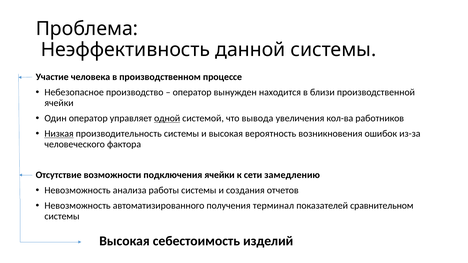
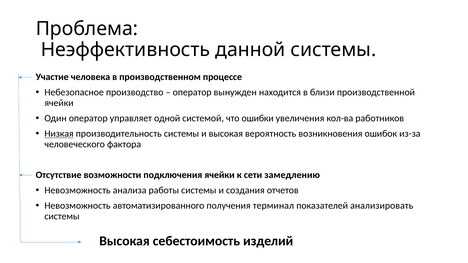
одной underline: present -> none (167, 118)
вывода: вывода -> ошибки (258, 118)
сравнительном: сравнительном -> анализировать (382, 206)
